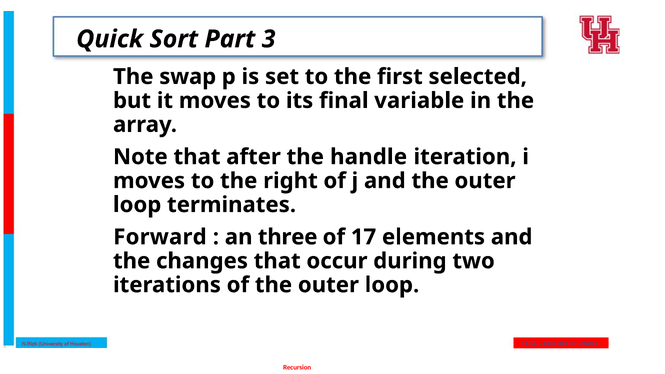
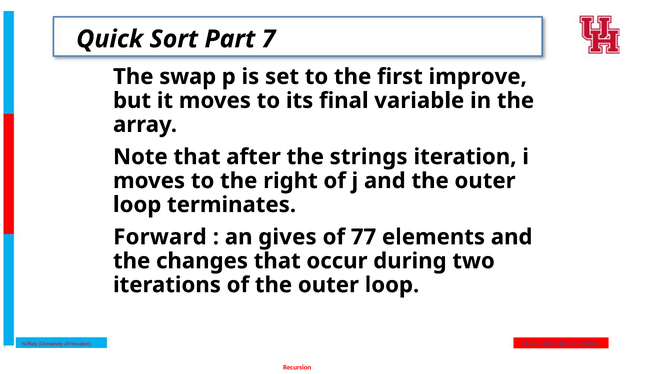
3: 3 -> 7 (269, 39)
selected: selected -> improve (478, 77)
handle: handle -> strings (369, 157)
three: three -> gives (287, 237)
17: 17 -> 77 (364, 237)
